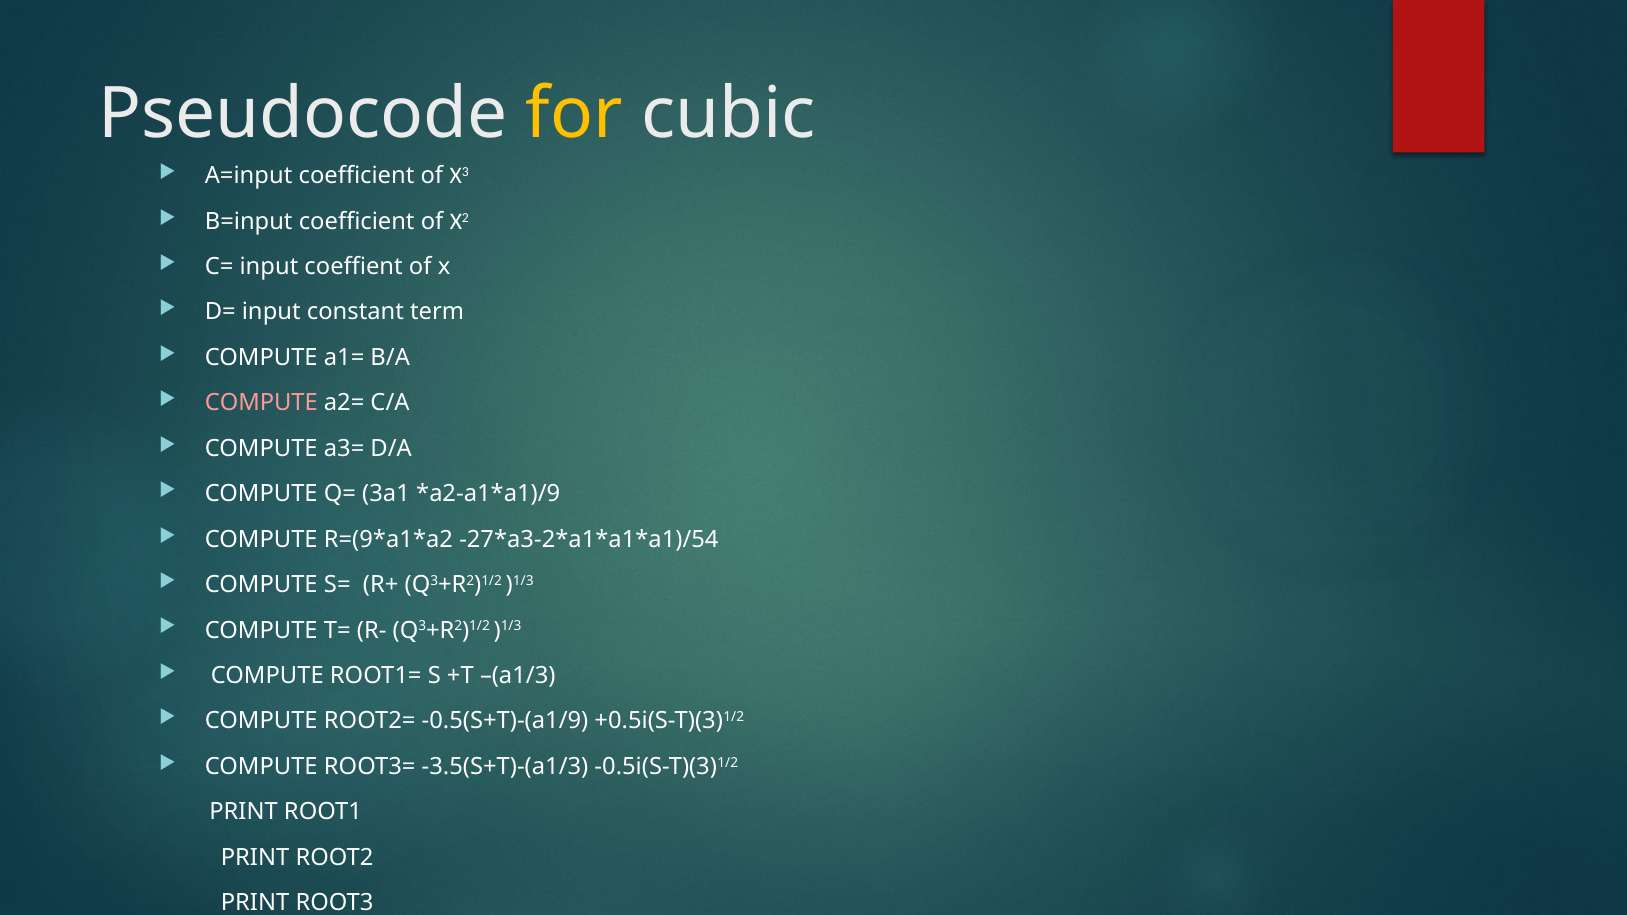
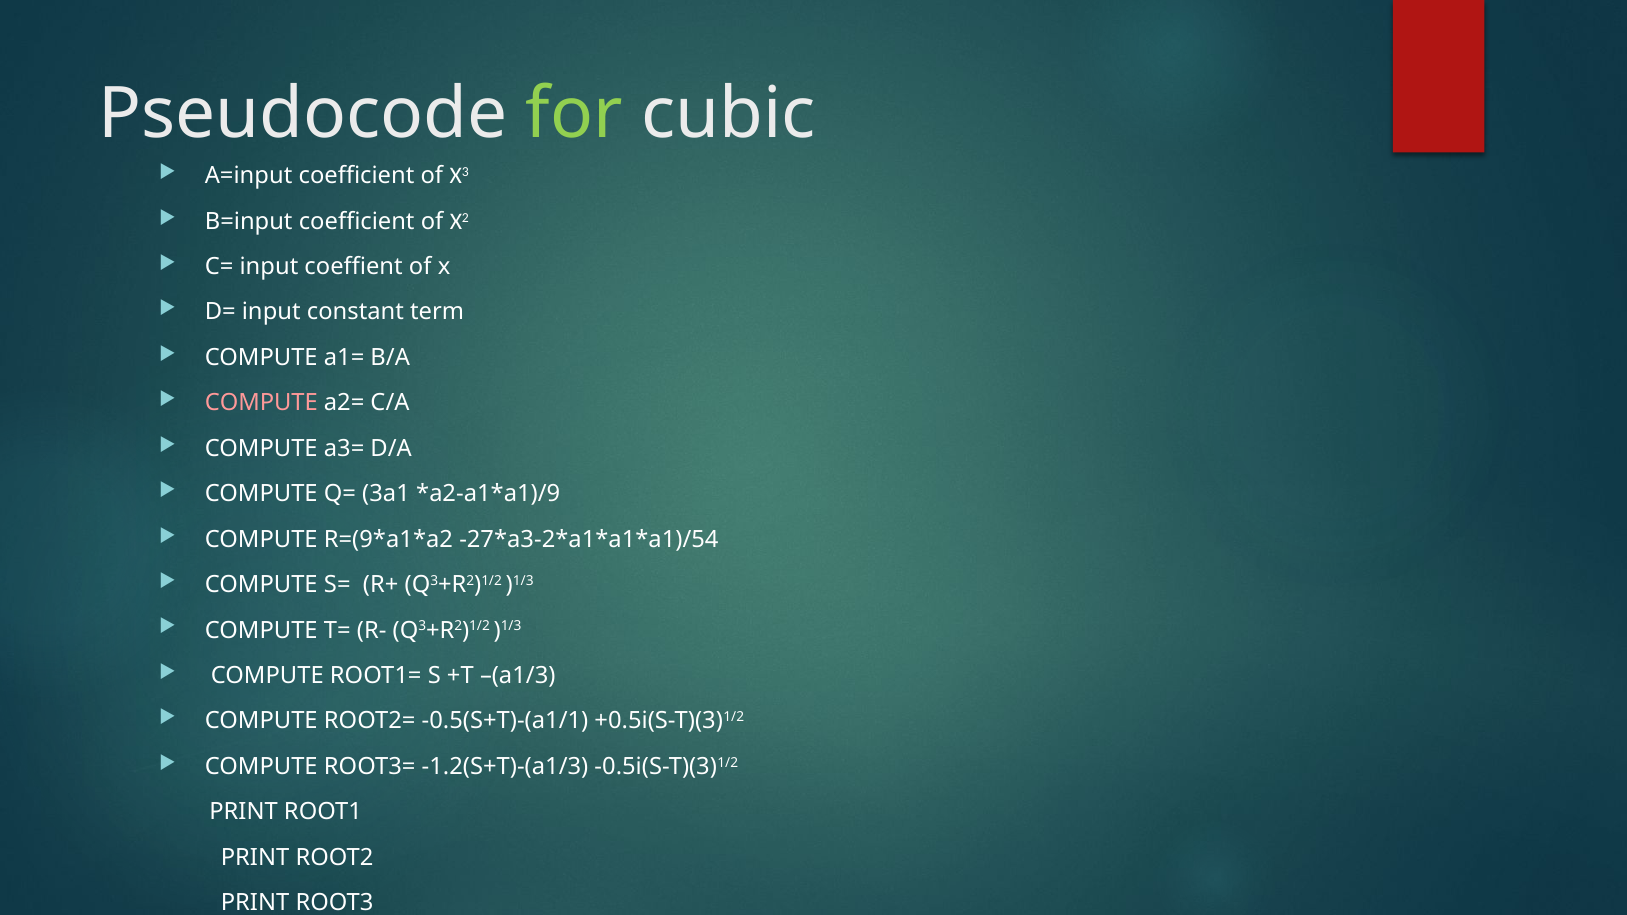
for colour: yellow -> light green (574, 114)
-0.5(S+T)-(a1/9: -0.5(S+T)-(a1/9 -> -0.5(S+T)-(a1/1 (505, 721)
-3.5(S+T)-(a1/3: -3.5(S+T)-(a1/3 -> -1.2(S+T)-(a1/3 (505, 767)
